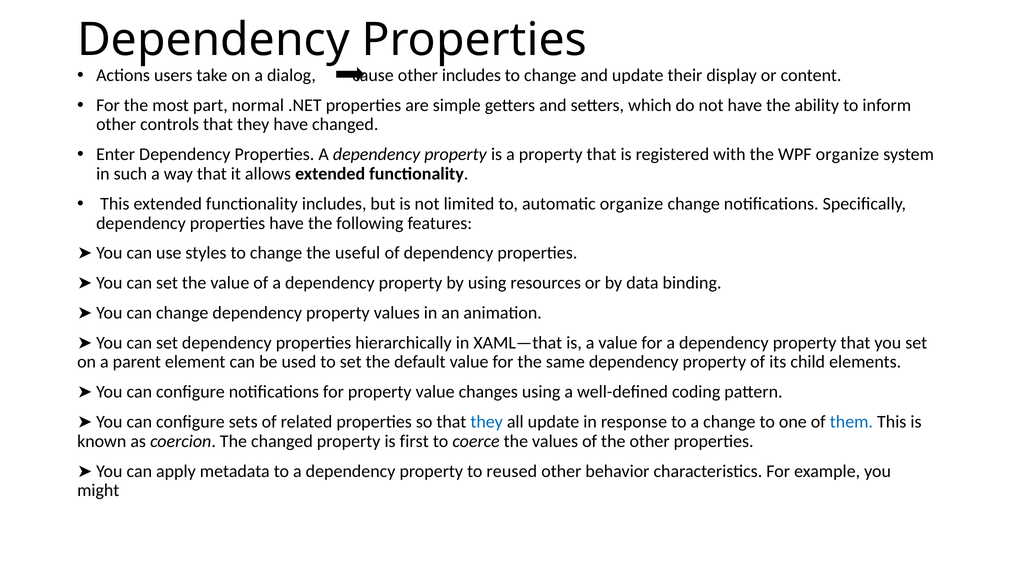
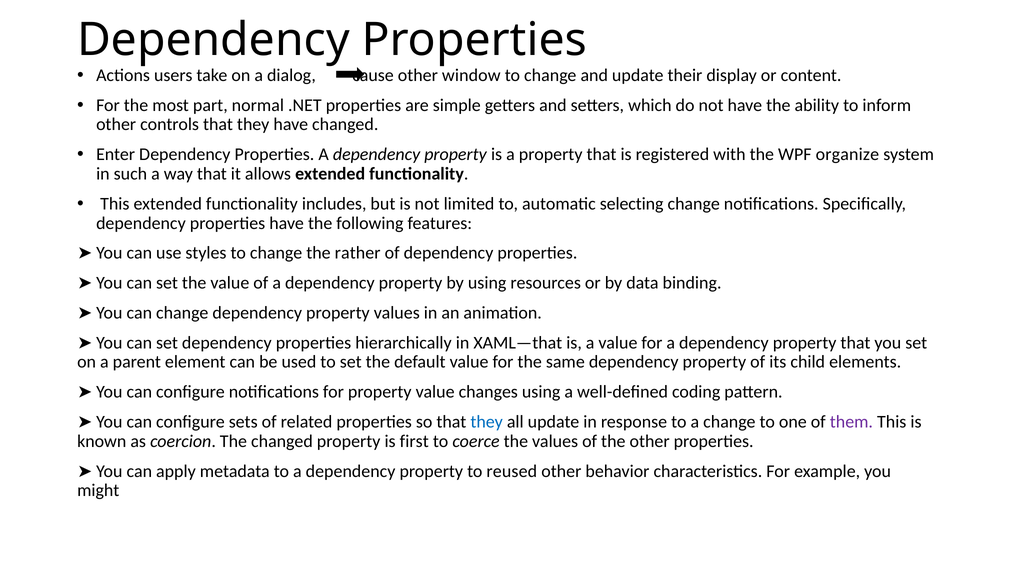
other includes: includes -> window (471, 75)
automatic organize: organize -> selecting (632, 204)
useful: useful -> rather (358, 253)
them colour: blue -> purple (851, 422)
